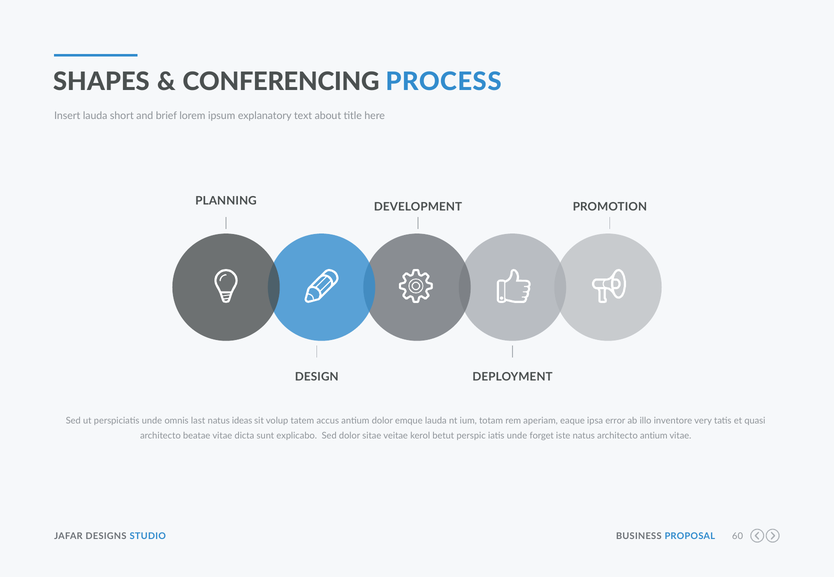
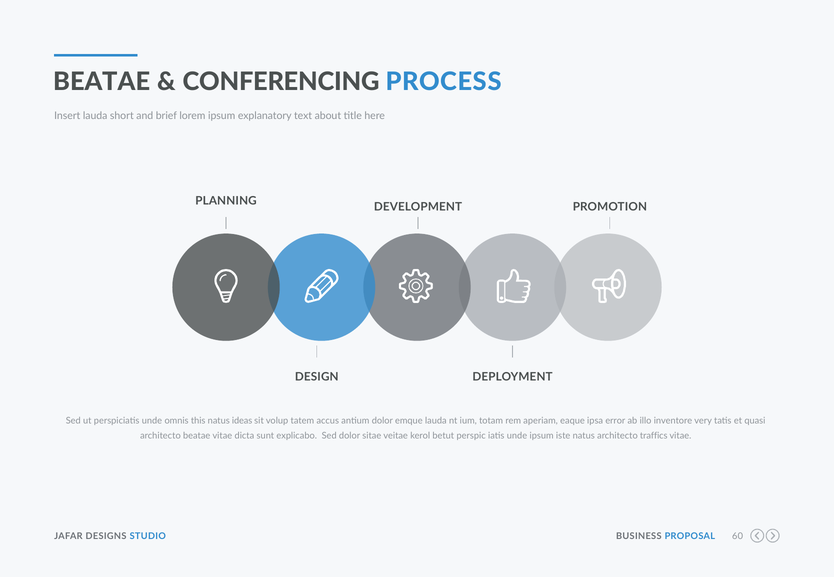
SHAPES: SHAPES -> BEATAE (102, 82)
last: last -> this (198, 421)
unde forget: forget -> ipsum (542, 436)
architecto antium: antium -> traffics (654, 436)
